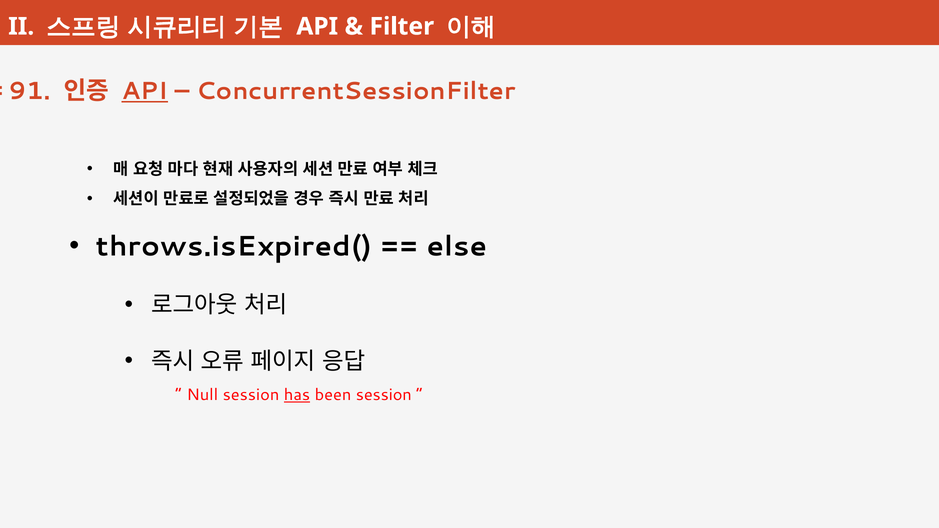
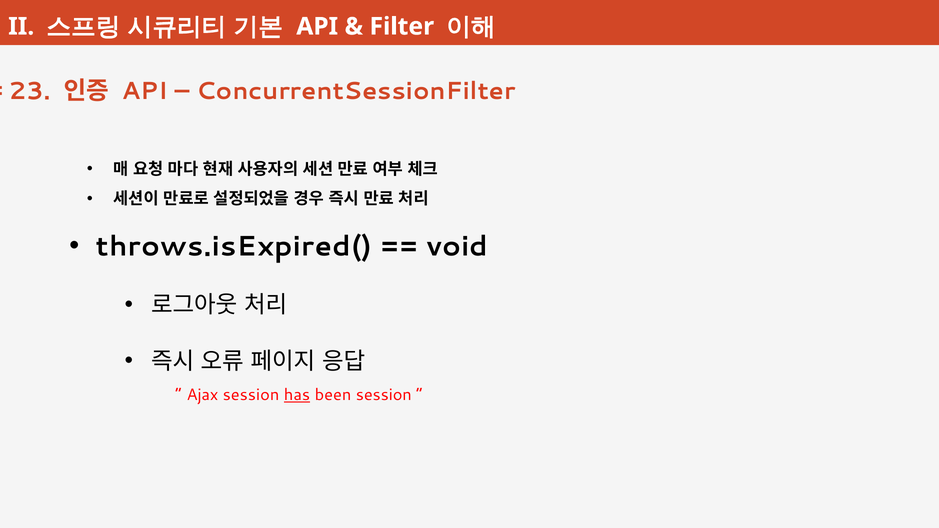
91: 91 -> 23 (30, 91)
API underline: present -> none (145, 91)
else: else -> void (457, 246)
Null: Null -> Ajax (202, 395)
